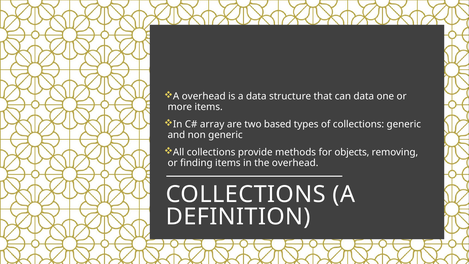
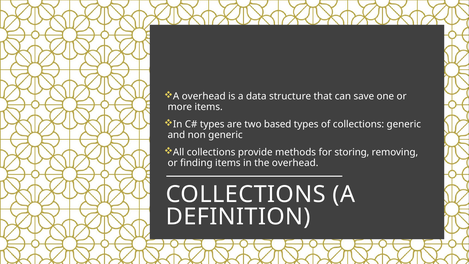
can data: data -> save (364, 96)
array: array -> types (212, 124)
objects: objects -> storing (352, 152)
